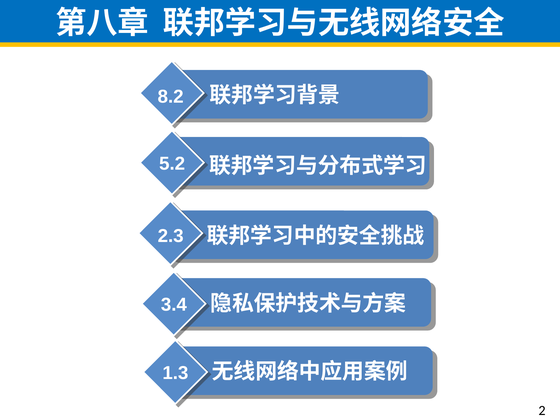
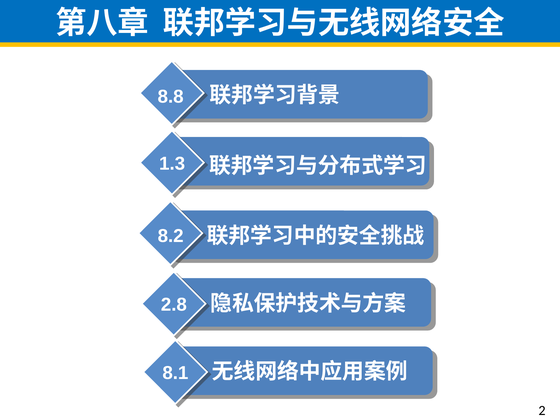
8.2: 8.2 -> 8.8 (171, 97)
5.2: 5.2 -> 1.3 (172, 164)
2.3: 2.3 -> 8.2 (171, 236)
3.4: 3.4 -> 2.8 (174, 305)
1.3: 1.3 -> 8.1 (175, 373)
